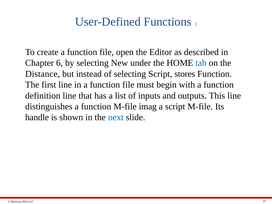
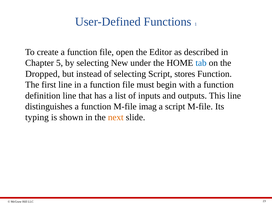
6: 6 -> 5 (60, 63)
Distance: Distance -> Dropped (43, 74)
handle: handle -> typing (37, 117)
next colour: blue -> orange (116, 117)
